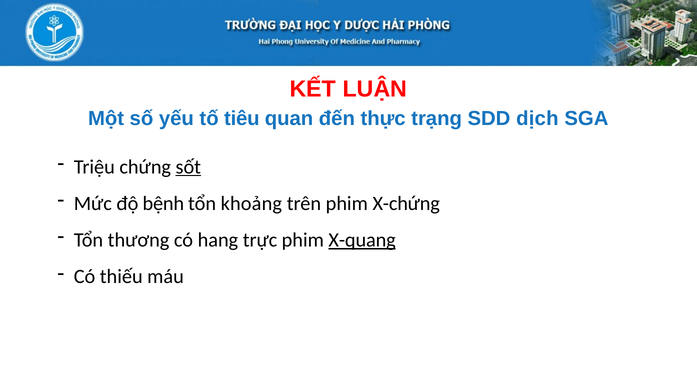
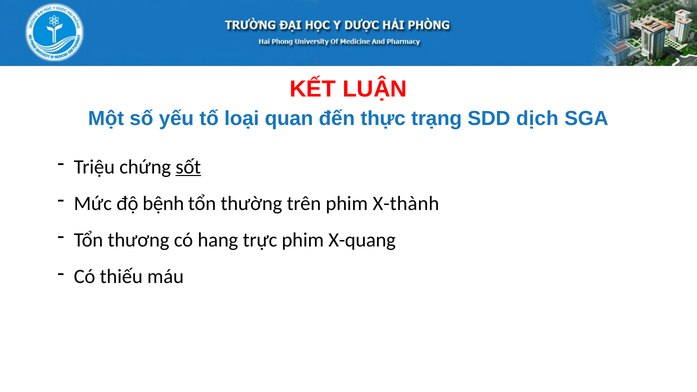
tiêu: tiêu -> loại (242, 119)
khoảng: khoảng -> thường (251, 203)
X-chứng: X-chứng -> X-thành (406, 203)
X-quang underline: present -> none (362, 240)
